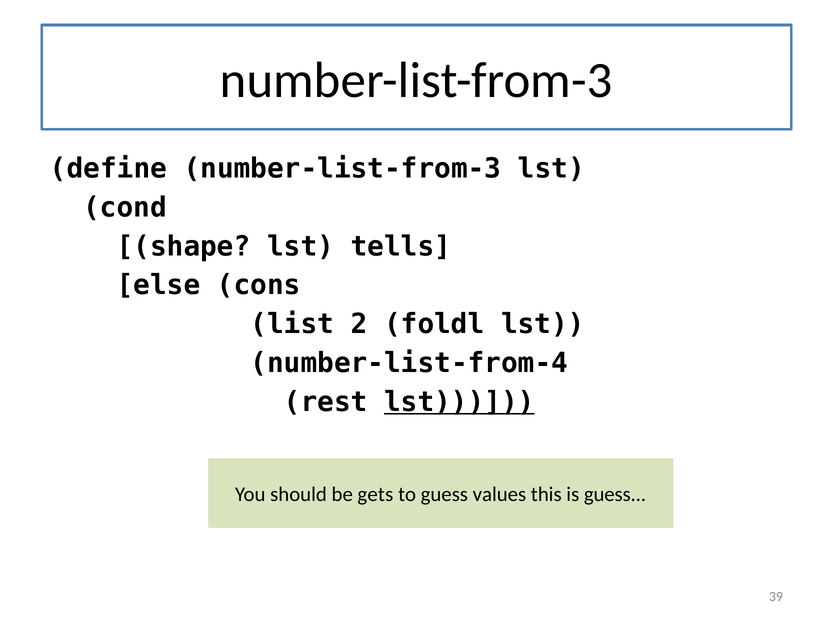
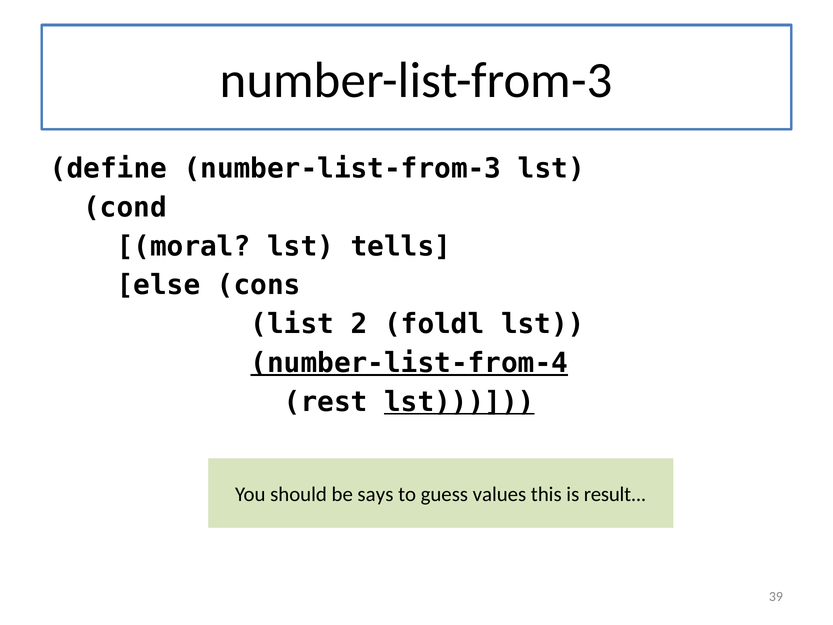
shape: shape -> moral (184, 246)
number-list-from-4 underline: none -> present (409, 363)
gets: gets -> says (375, 494)
is guess: guess -> result (615, 494)
